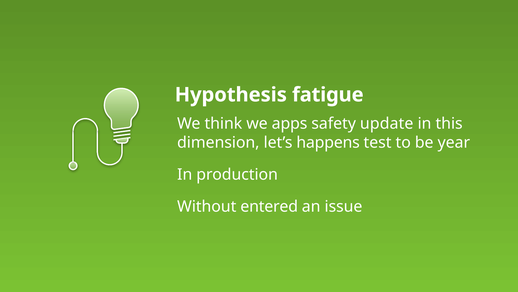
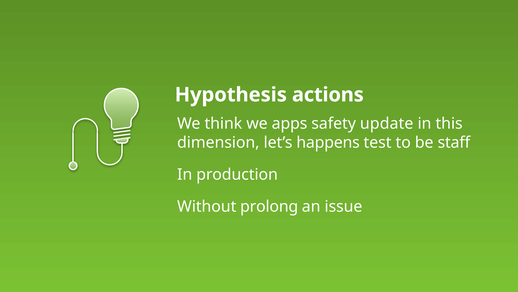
fatigue: fatigue -> actions (328, 95)
year: year -> staff (454, 142)
entered: entered -> prolong (269, 206)
